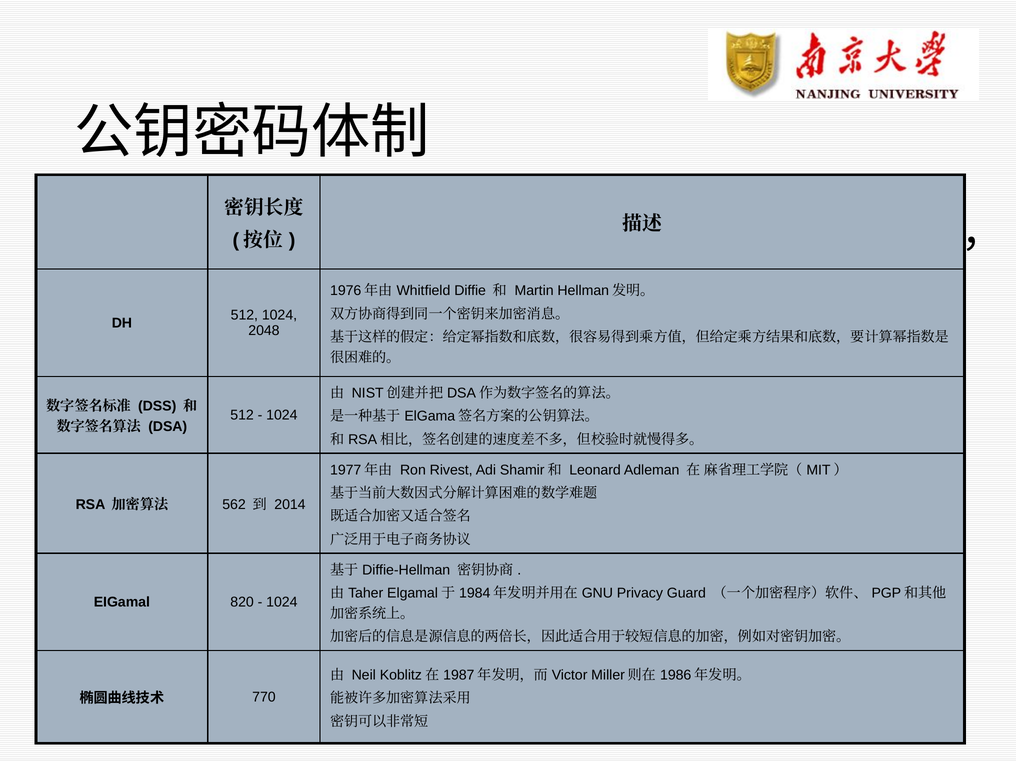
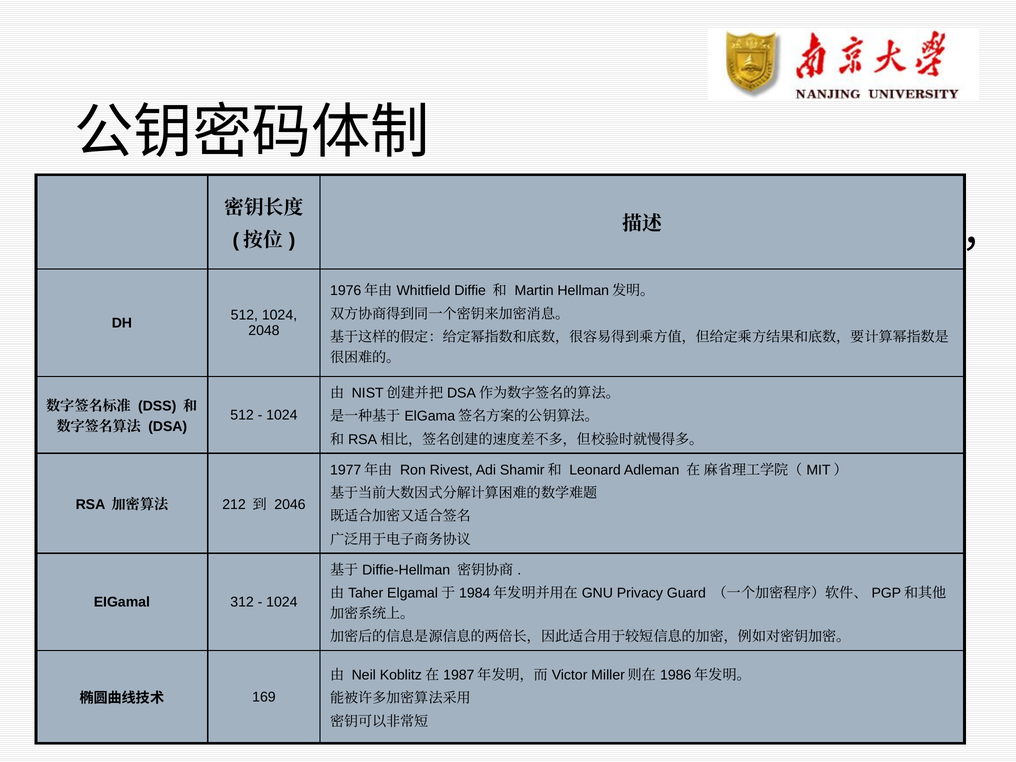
562: 562 -> 212 (234, 505)
2014: 2014 -> 2046 (290, 505)
820: 820 -> 312 (242, 602)
770: 770 -> 169 (264, 697)
